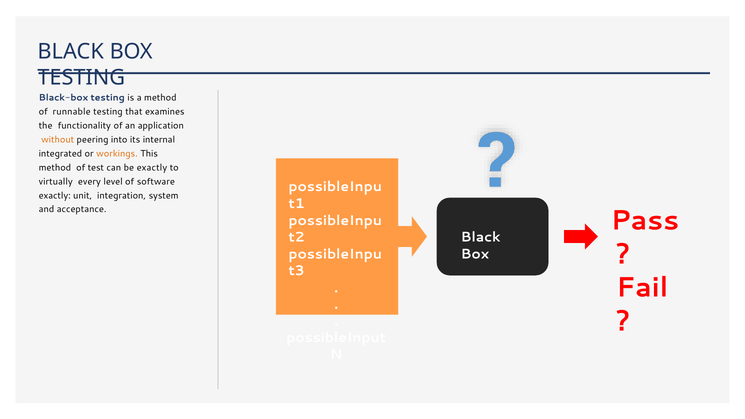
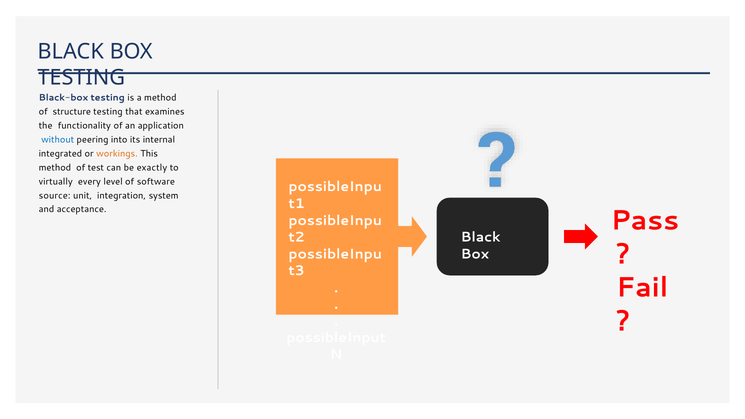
runnable: runnable -> structure (72, 112)
without colour: orange -> blue (58, 140)
exactly: exactly -> source (55, 195)
